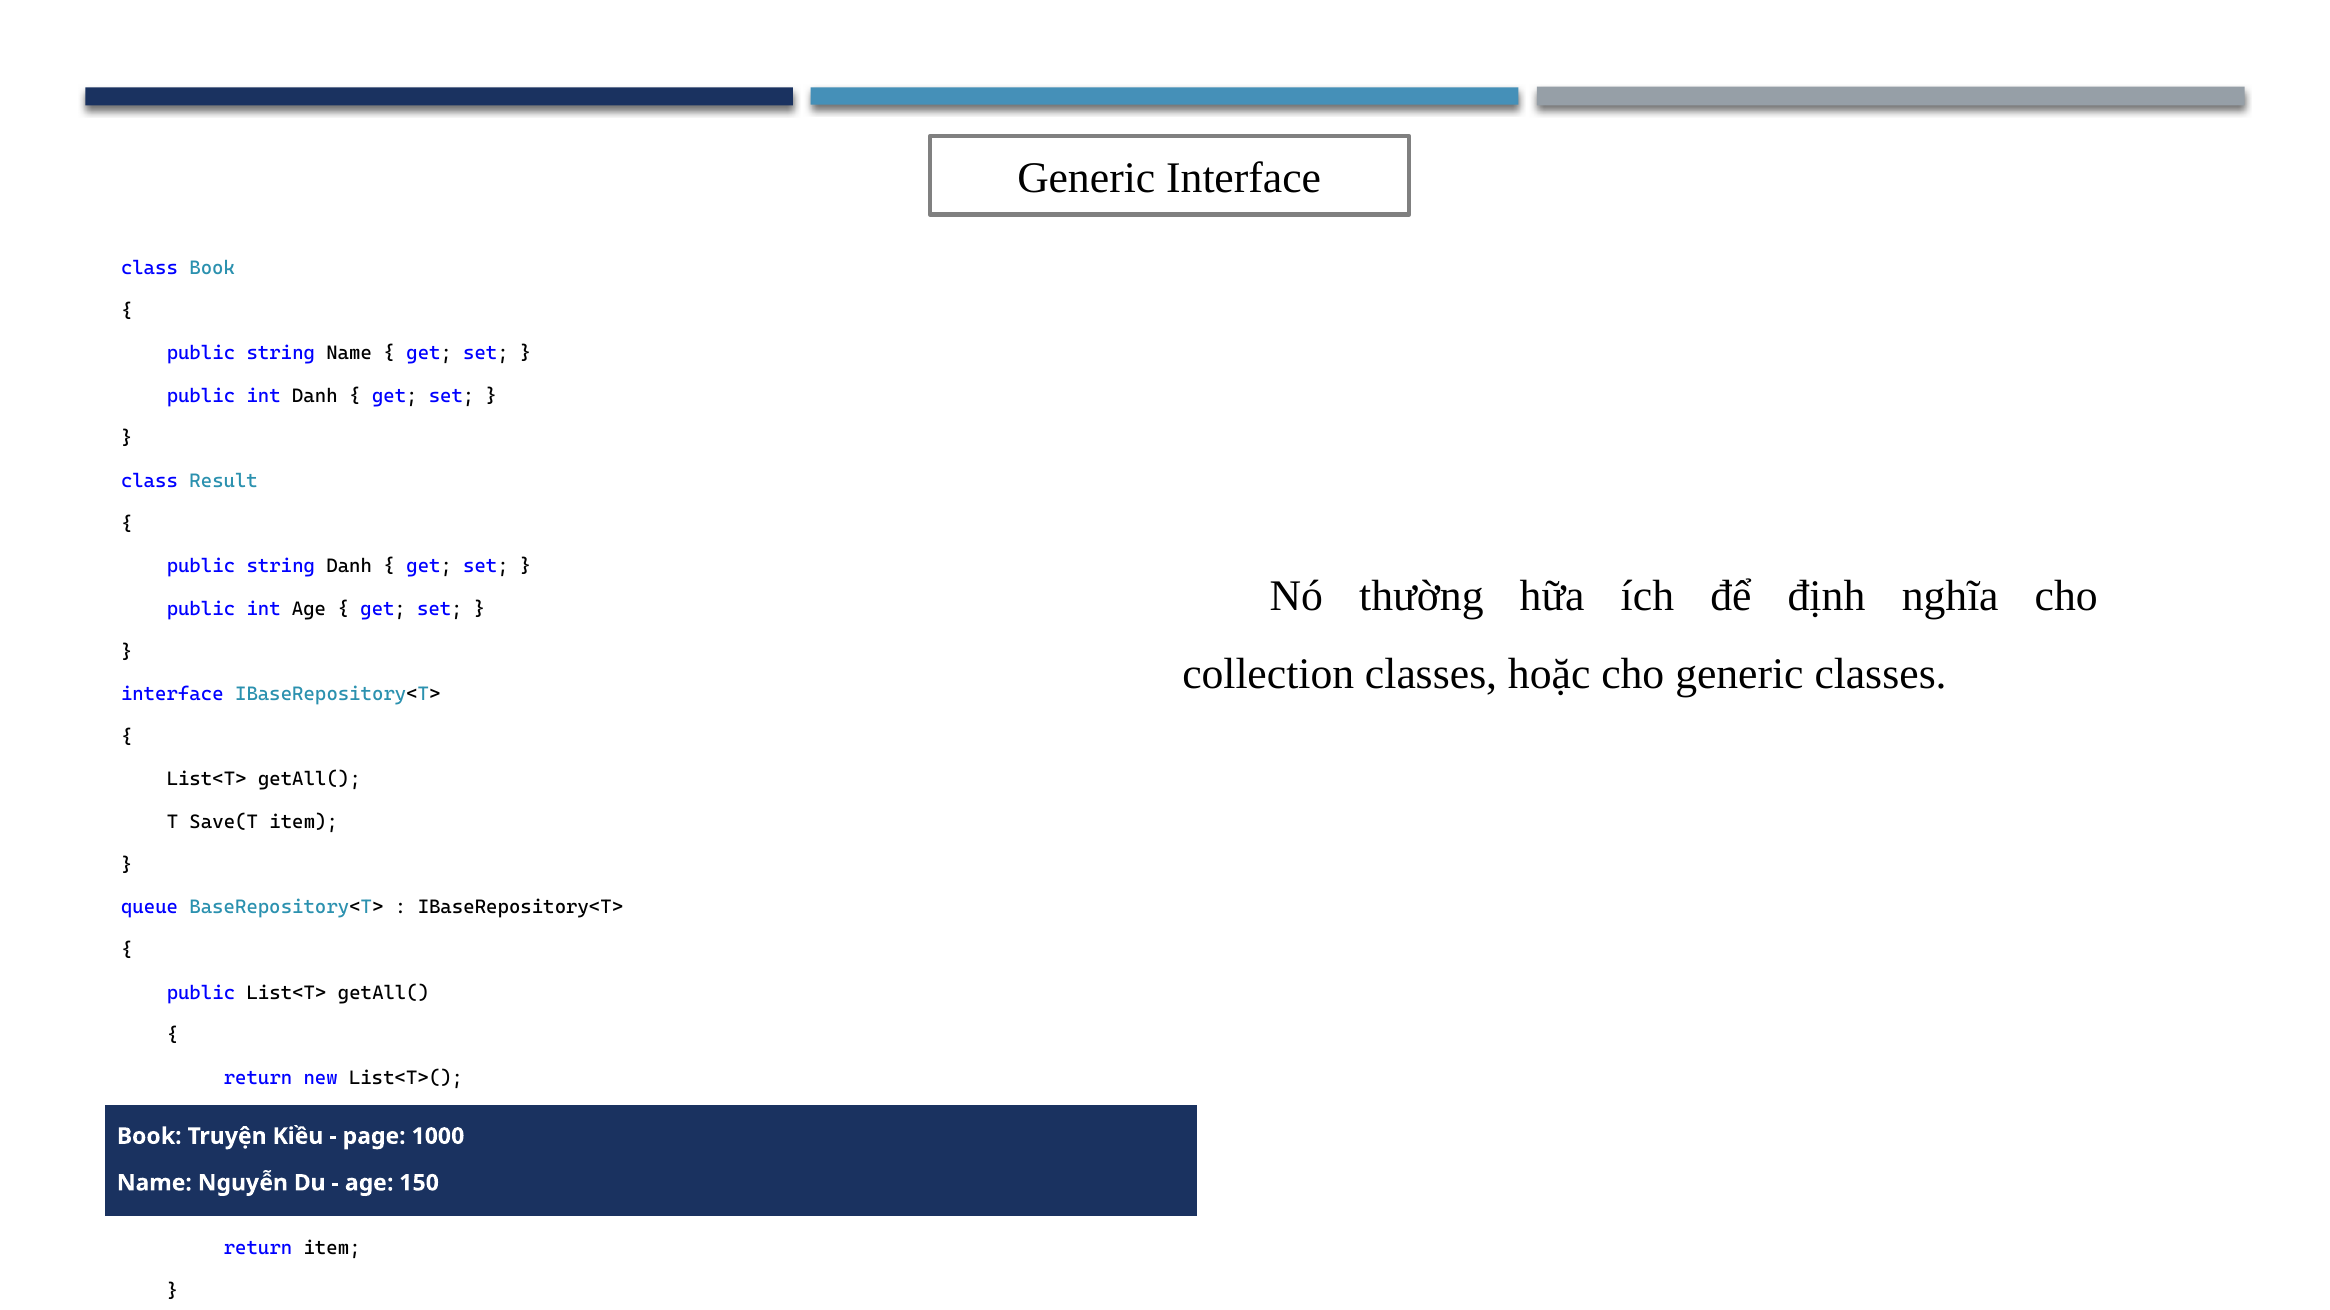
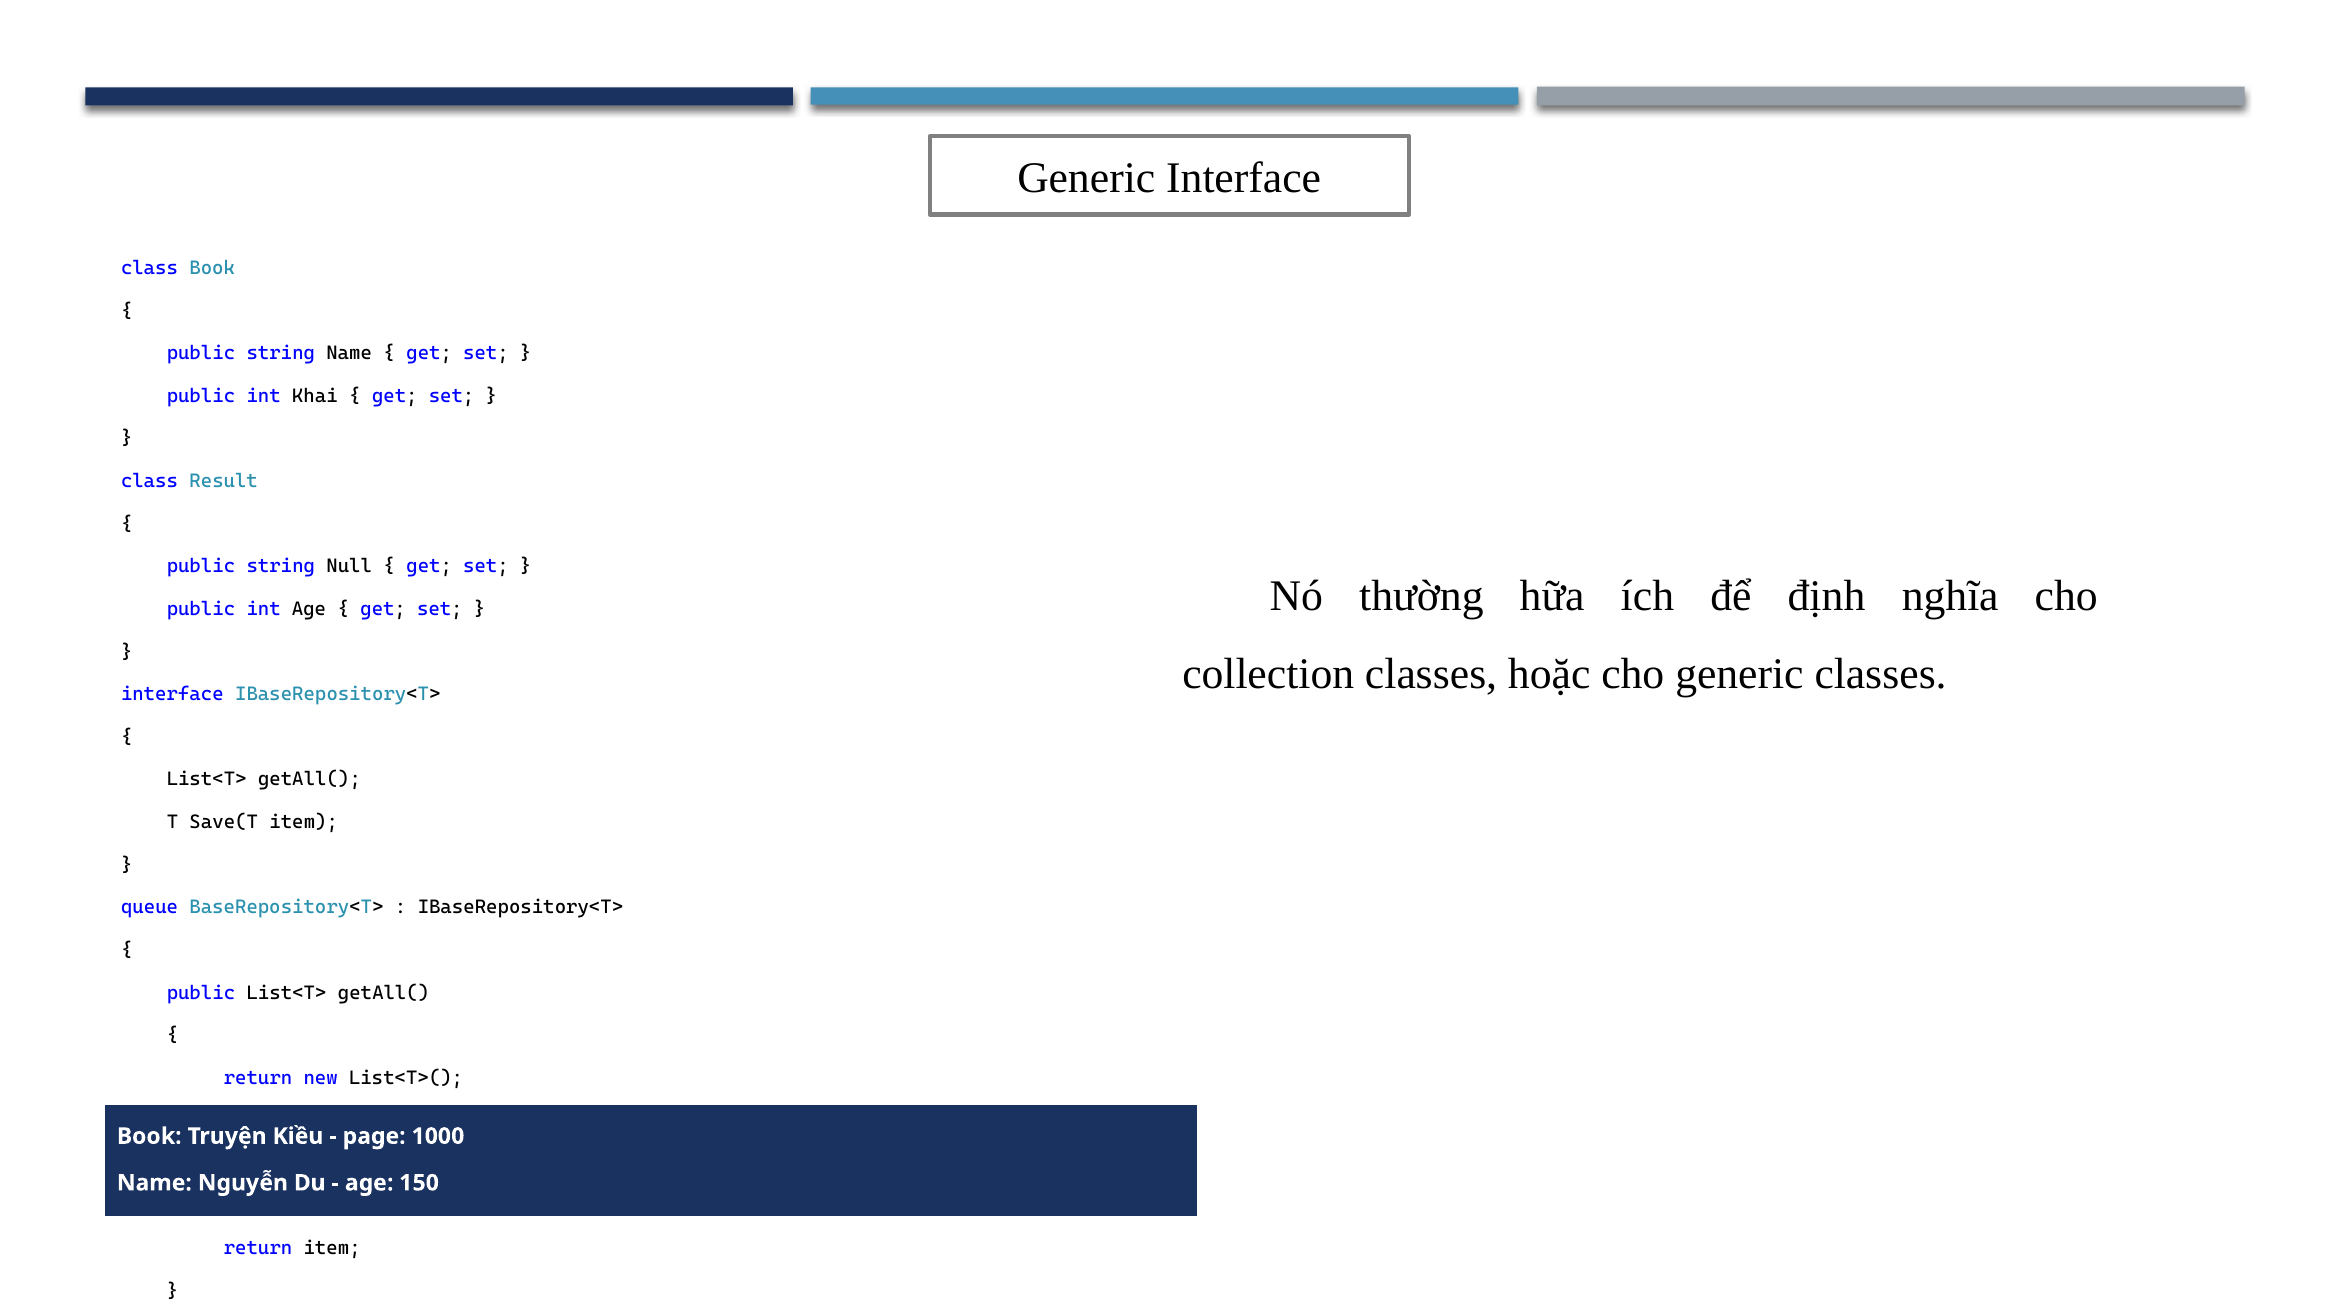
int Danh: Danh -> Khai (315, 396)
string Danh: Danh -> Null (349, 567)
